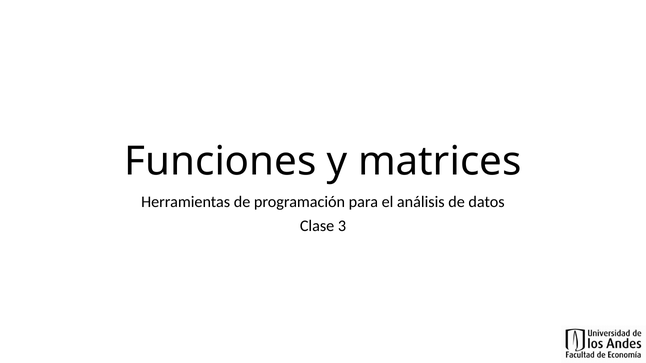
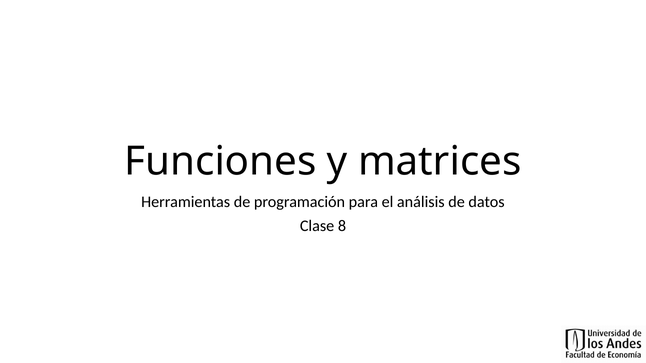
3: 3 -> 8 (342, 226)
